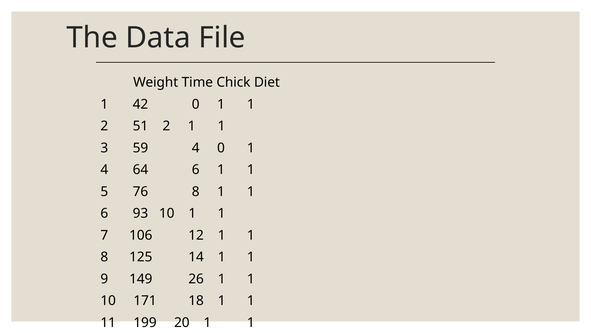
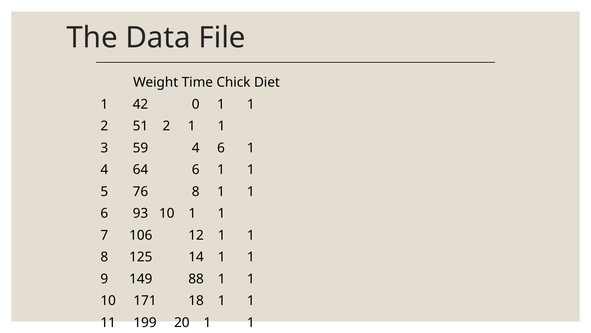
4 0: 0 -> 6 (221, 148)
26: 26 -> 88 (196, 278)
